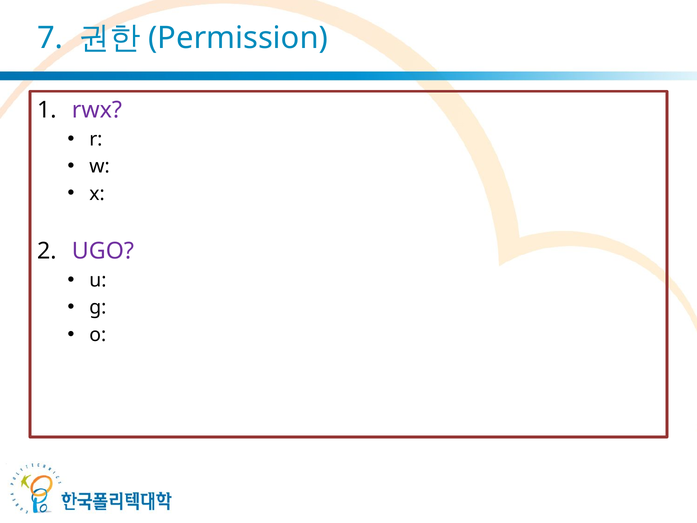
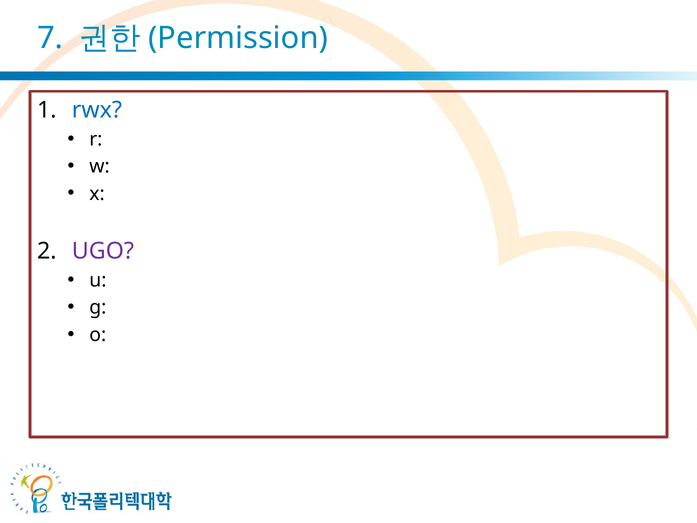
rwx colour: purple -> blue (97, 110)
